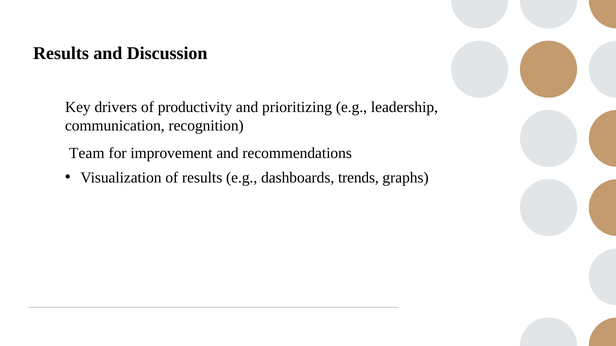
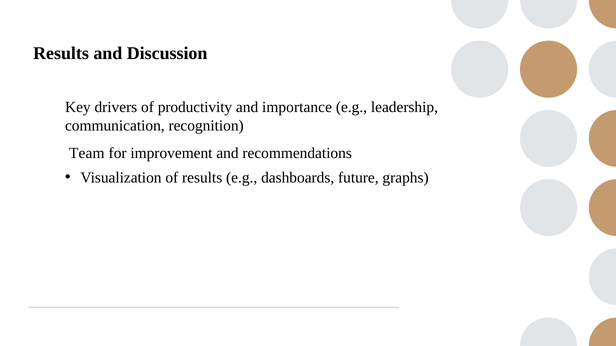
prioritizing: prioritizing -> importance (297, 107)
trends: trends -> future (358, 178)
